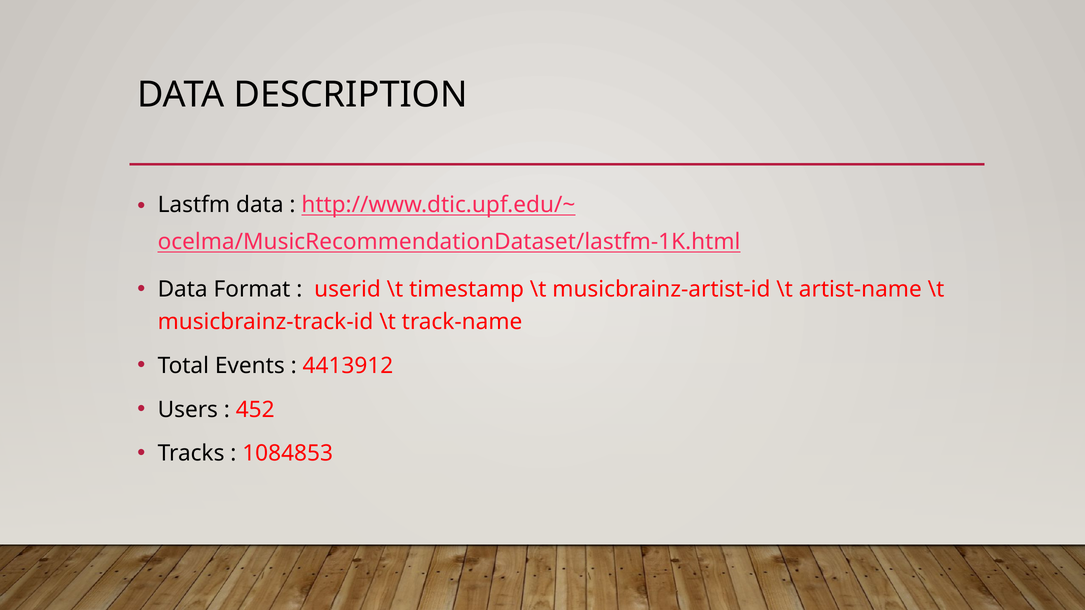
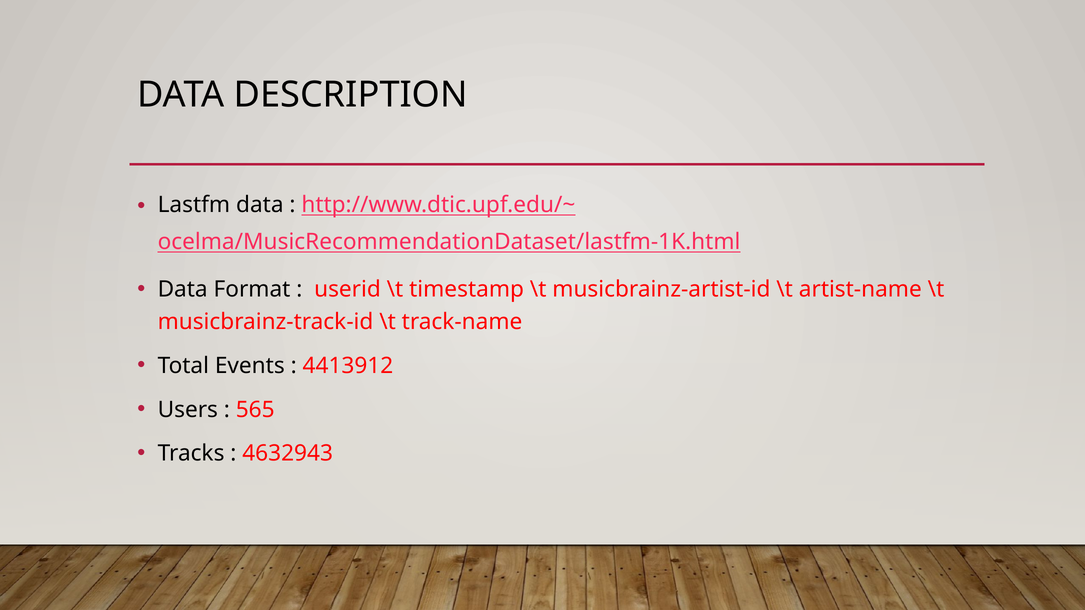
452: 452 -> 565 (255, 410)
1084853: 1084853 -> 4632943 (288, 454)
